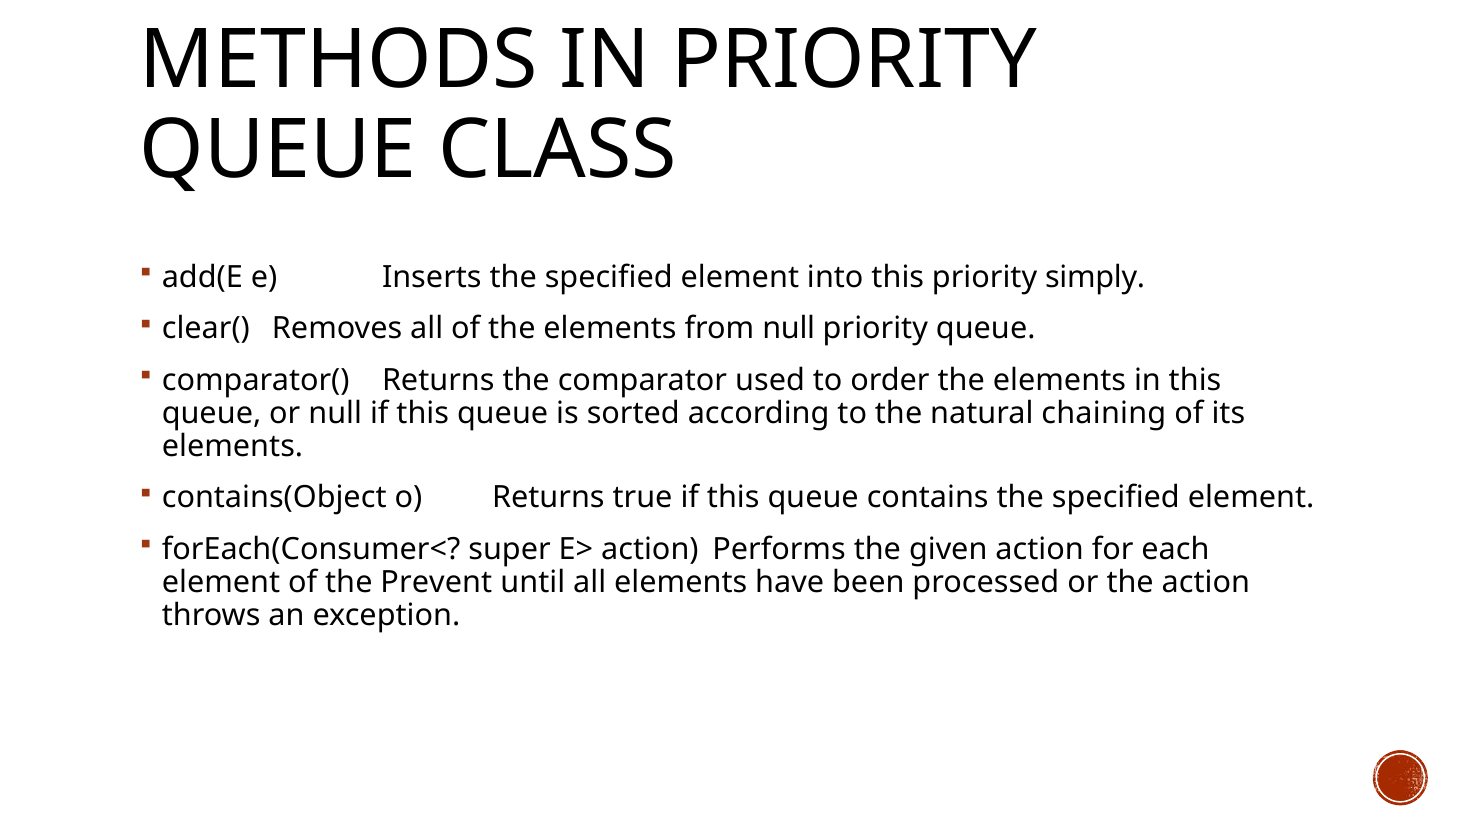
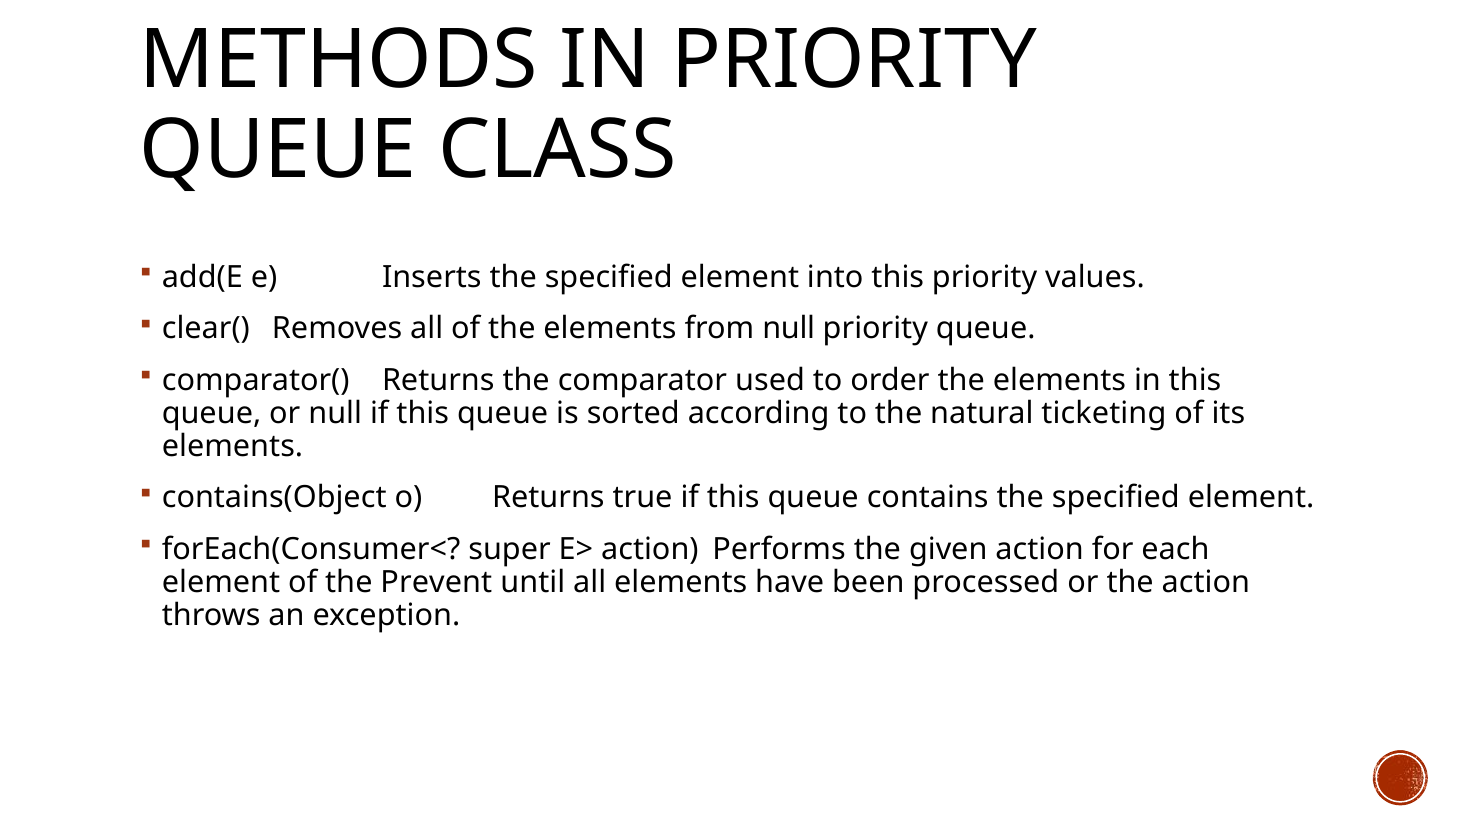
simply: simply -> values (1095, 277)
chaining: chaining -> ticketing (1104, 413)
